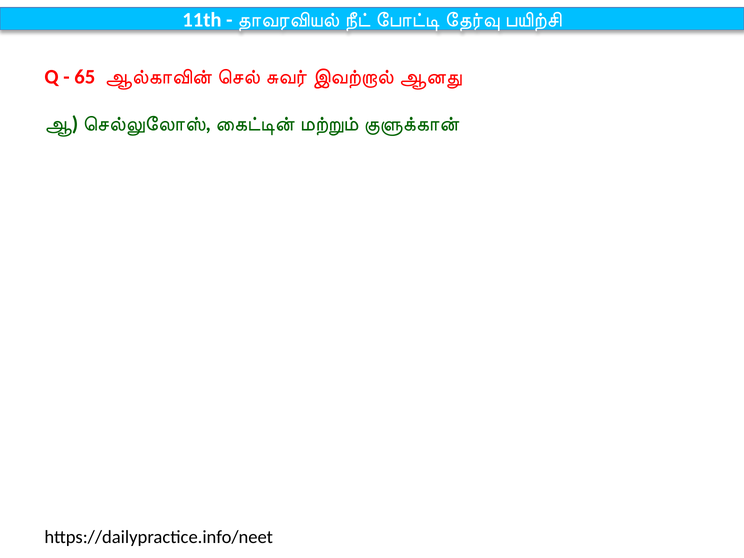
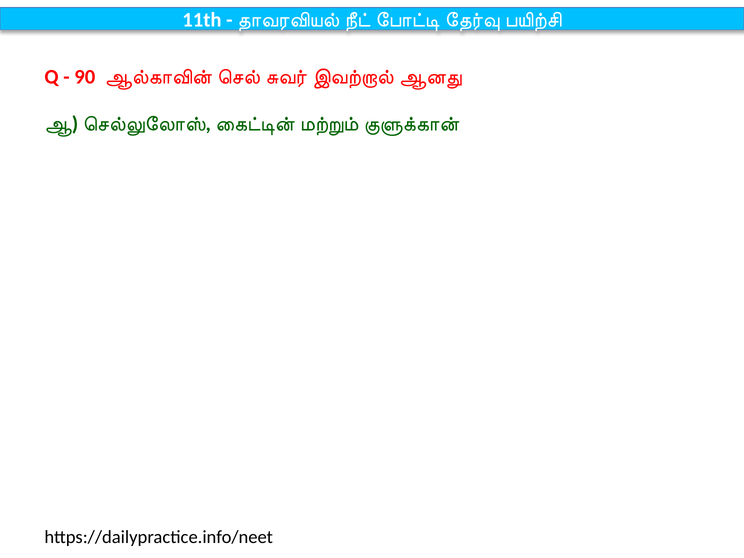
65: 65 -> 90 (85, 77)
